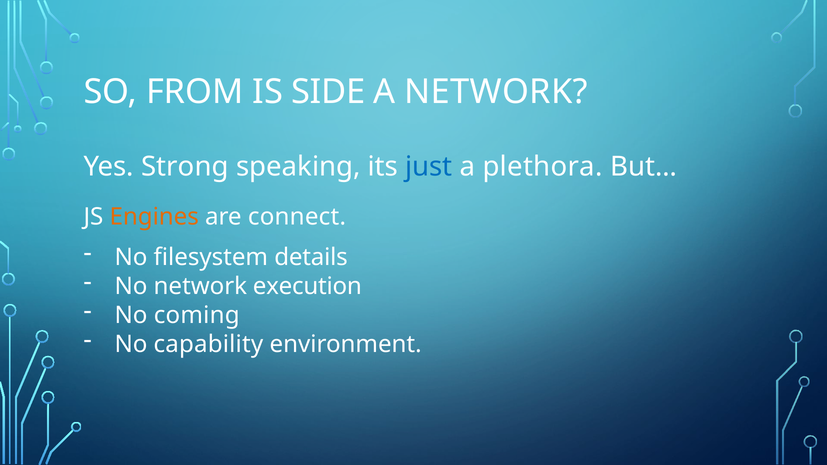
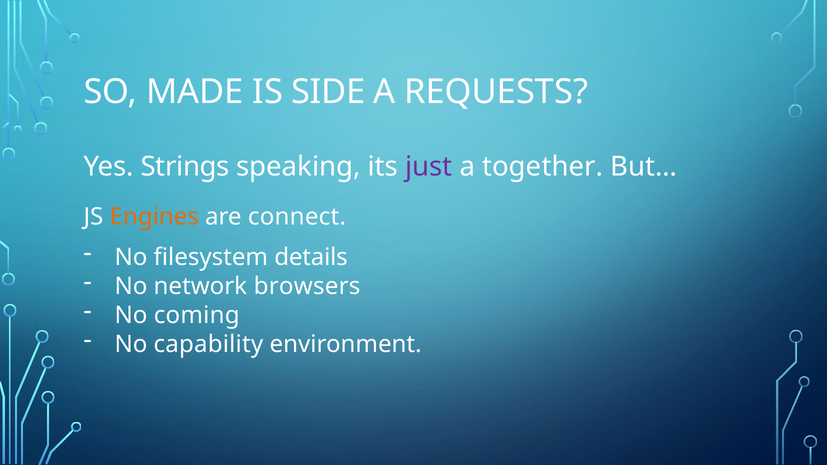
FROM: FROM -> MADE (195, 92)
A NETWORK: NETWORK -> REQUESTS (496, 92)
Strong: Strong -> Strings (185, 167)
just colour: blue -> purple (429, 167)
plethora: plethora -> together (543, 167)
execution: execution -> browsers (307, 286)
